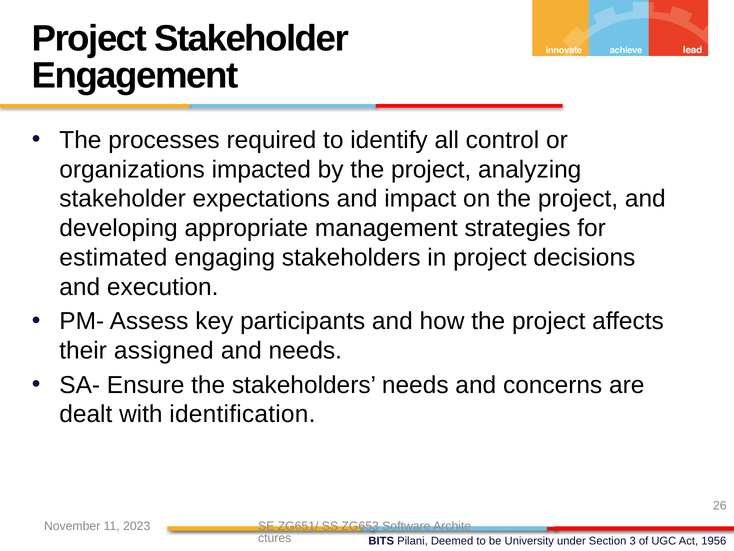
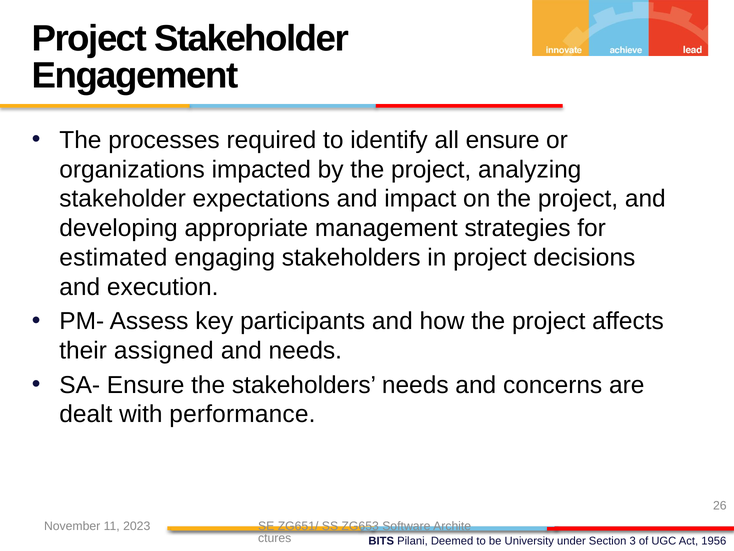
all control: control -> ensure (503, 140)
identification: identification -> performance (242, 414)
